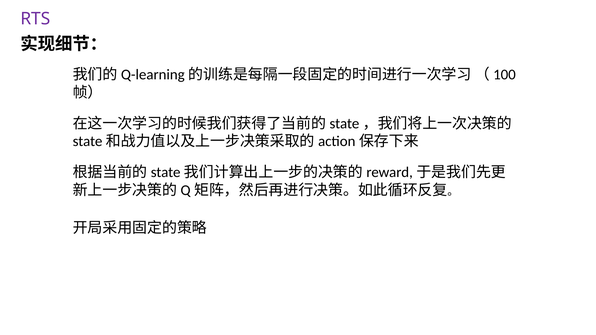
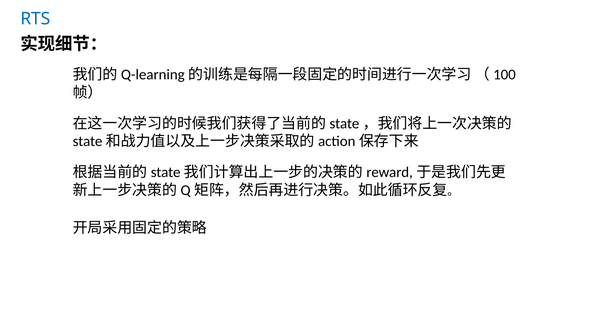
RTS colour: purple -> blue (35, 19)
